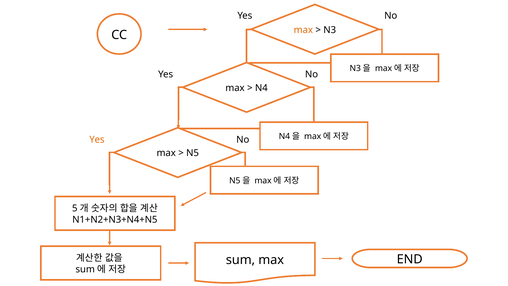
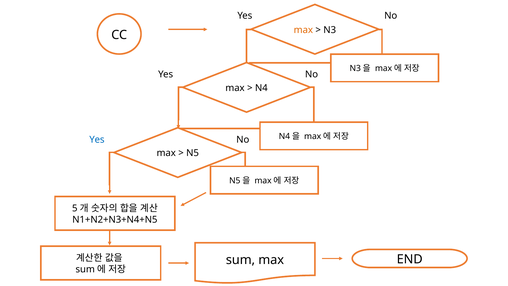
Yes colour: orange -> blue (97, 139)
